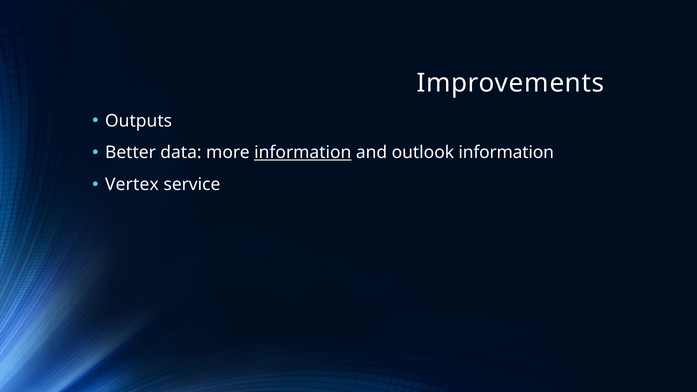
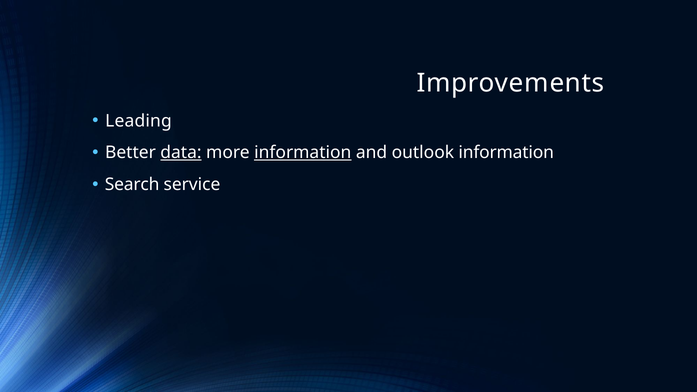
Outputs: Outputs -> Leading (138, 121)
data underline: none -> present (181, 153)
Vertex: Vertex -> Search (132, 185)
